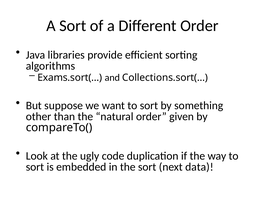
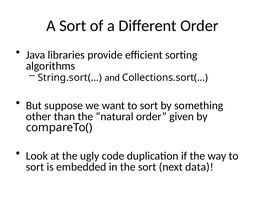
Exams.sort(…: Exams.sort(… -> String.sort(… (70, 78)
